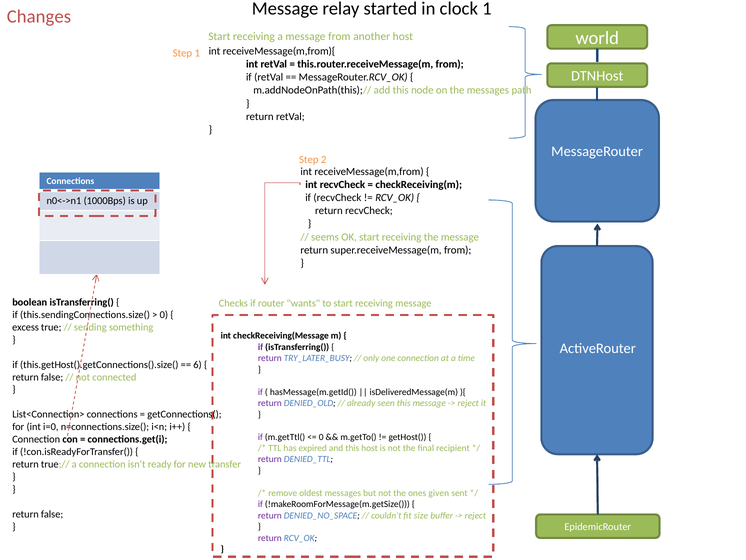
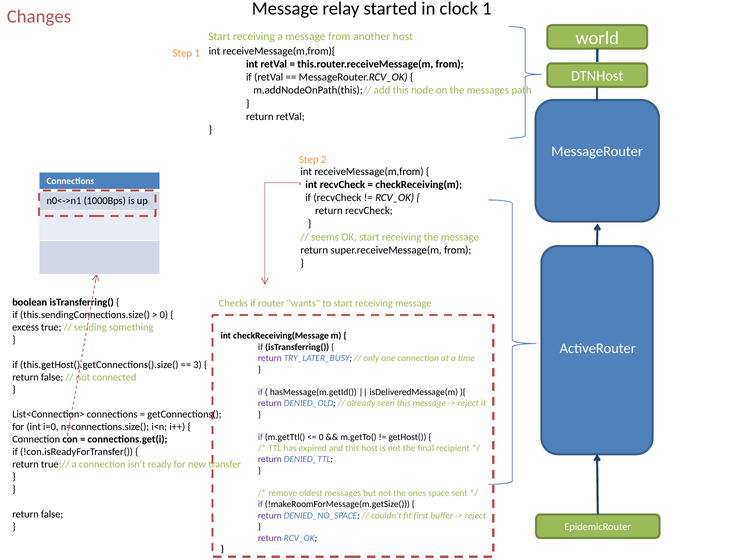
6: 6 -> 3 (198, 364)
given: given -> space (439, 493)
size: size -> first (421, 515)
